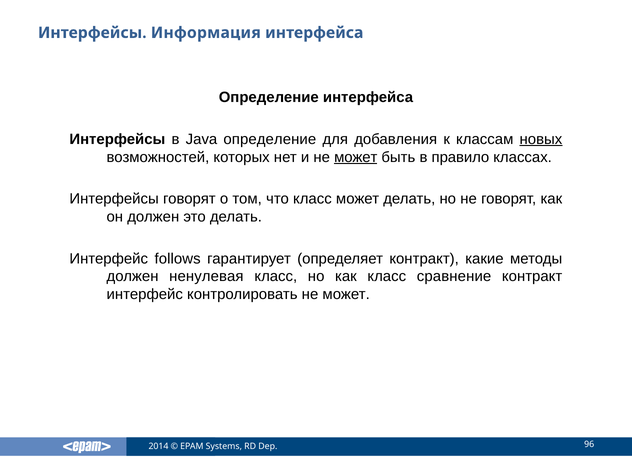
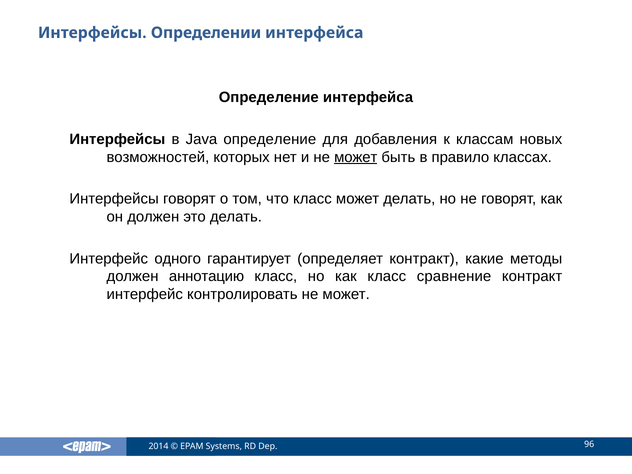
Информация: Информация -> Определении (206, 33)
новых underline: present -> none (541, 139)
follows: follows -> одного (178, 259)
ненулевая: ненулевая -> аннотацию (207, 277)
